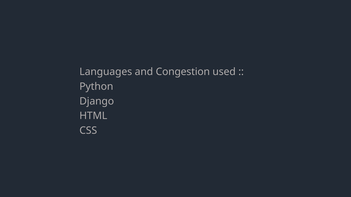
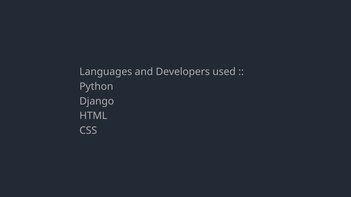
Congestion: Congestion -> Developers (183, 72)
